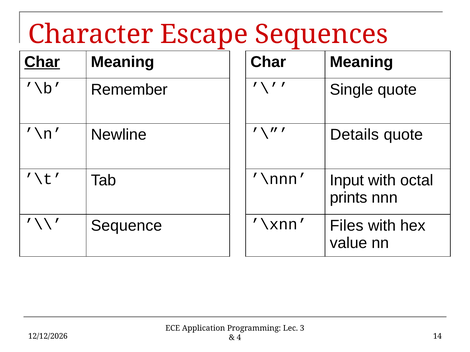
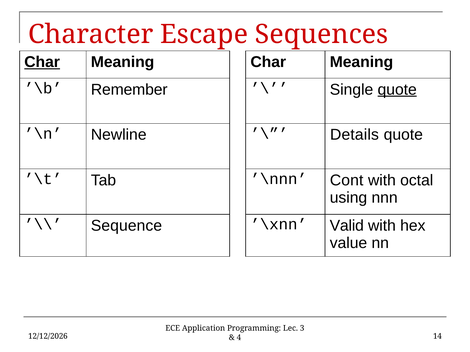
quote underline: none -> present (397, 90)
Input: Input -> Cont (347, 180)
prints: prints -> using (348, 198)
Files: Files -> Valid (347, 226)
